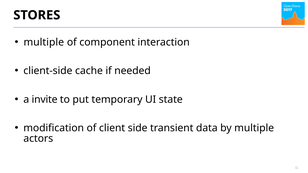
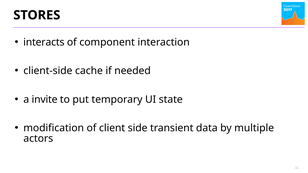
multiple: multiple -> interacts (44, 42)
